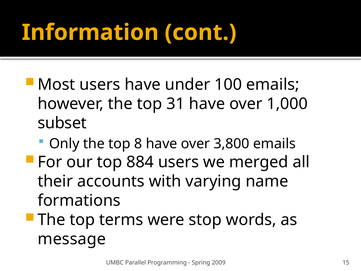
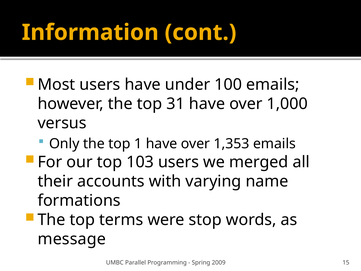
subset: subset -> versus (62, 123)
8: 8 -> 1 (138, 144)
3,800: 3,800 -> 1,353 (232, 144)
884: 884 -> 103 (140, 162)
